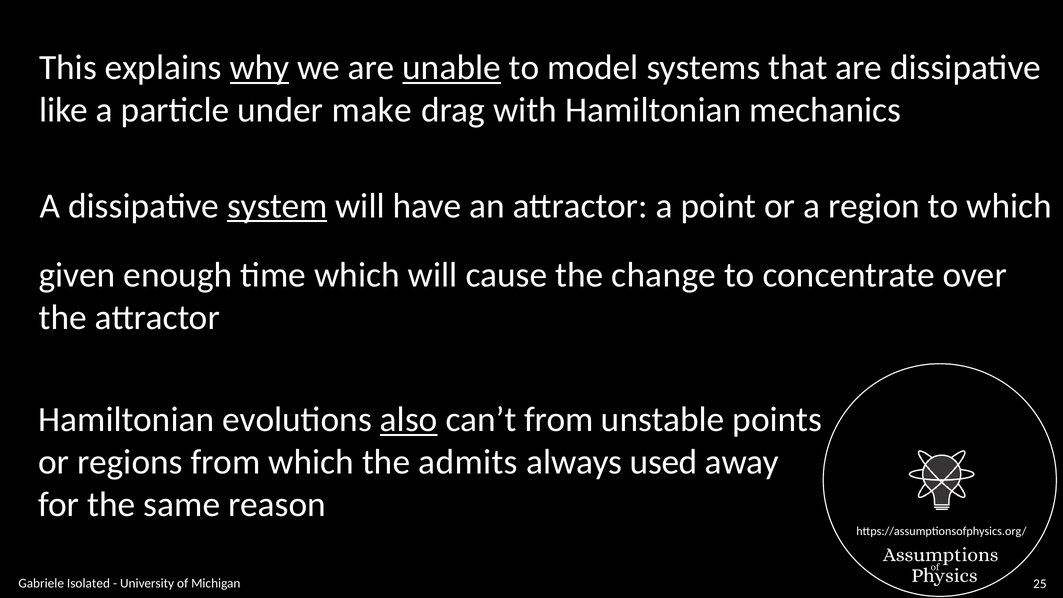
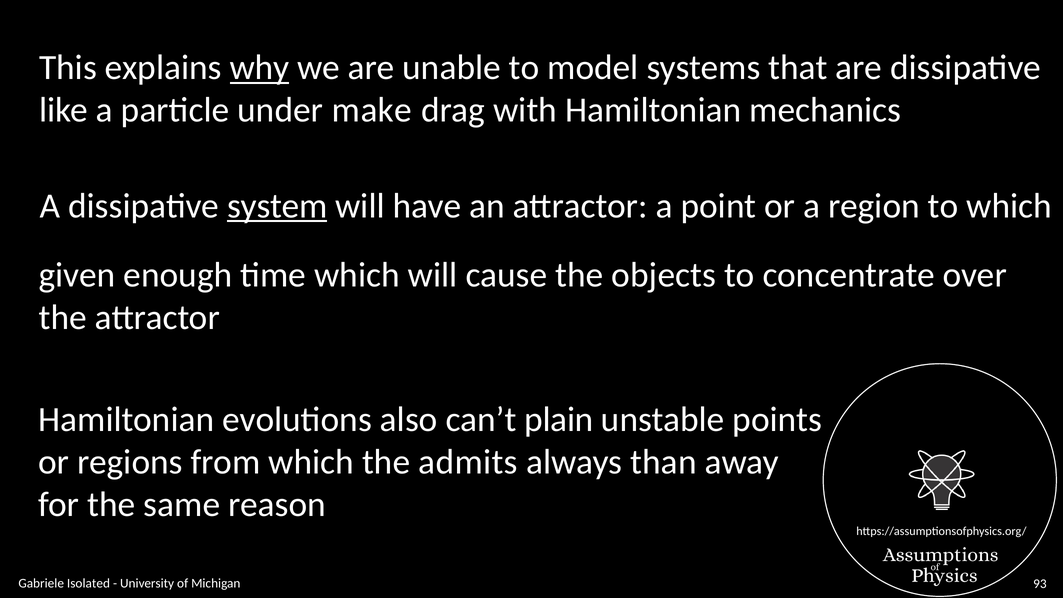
unable underline: present -> none (452, 68)
change: change -> objects (664, 275)
also underline: present -> none (409, 420)
can’t from: from -> plain (559, 420)
used: used -> than (663, 462)
25: 25 -> 93 (1040, 584)
